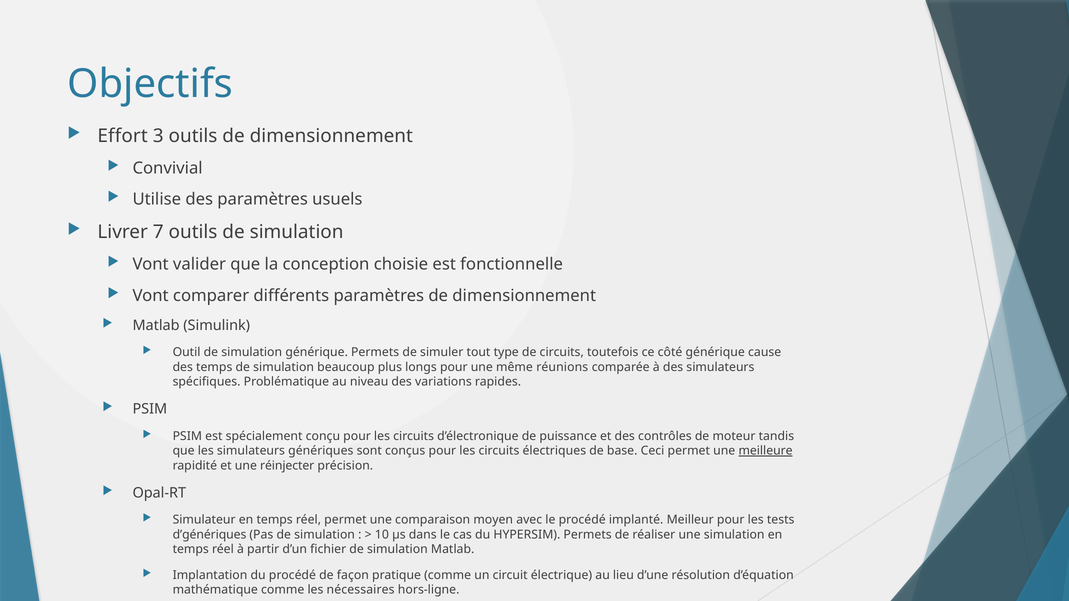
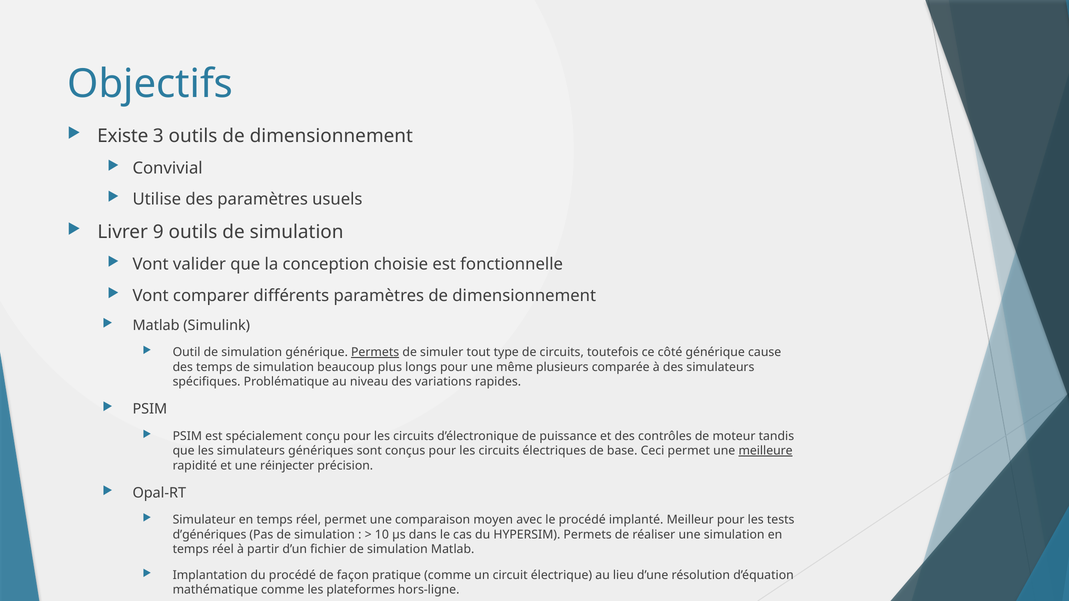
Effort: Effort -> Existe (123, 136)
7: 7 -> 9 (158, 232)
Permets underline: none -> present (375, 353)
réunions: réunions -> plusieurs (562, 367)
nécessaires: nécessaires -> plateformes (361, 590)
